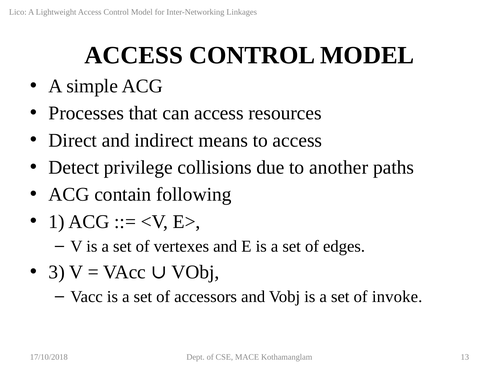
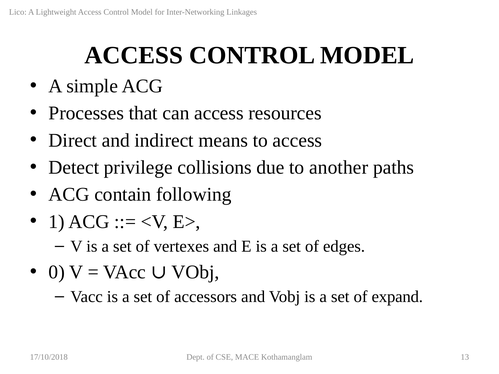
3: 3 -> 0 (57, 272)
invoke: invoke -> expand (397, 297)
